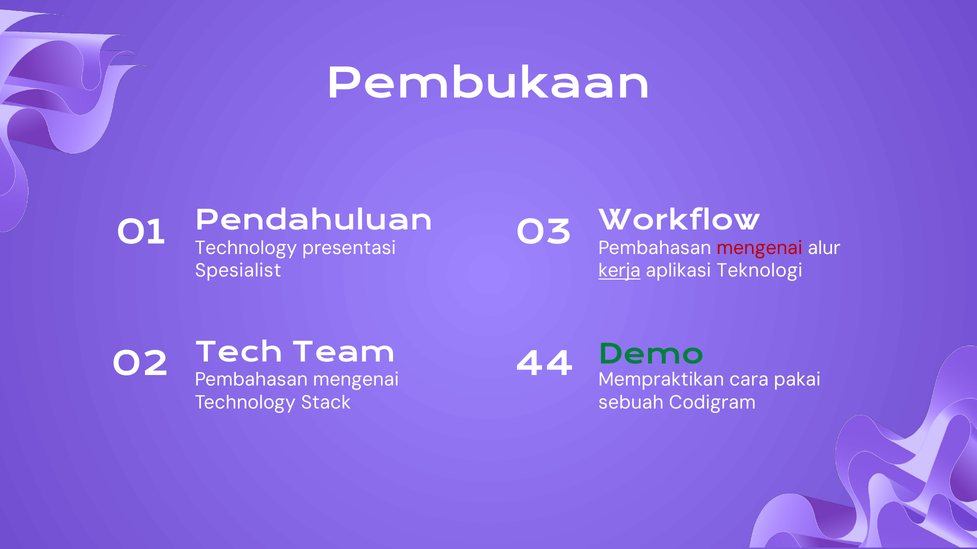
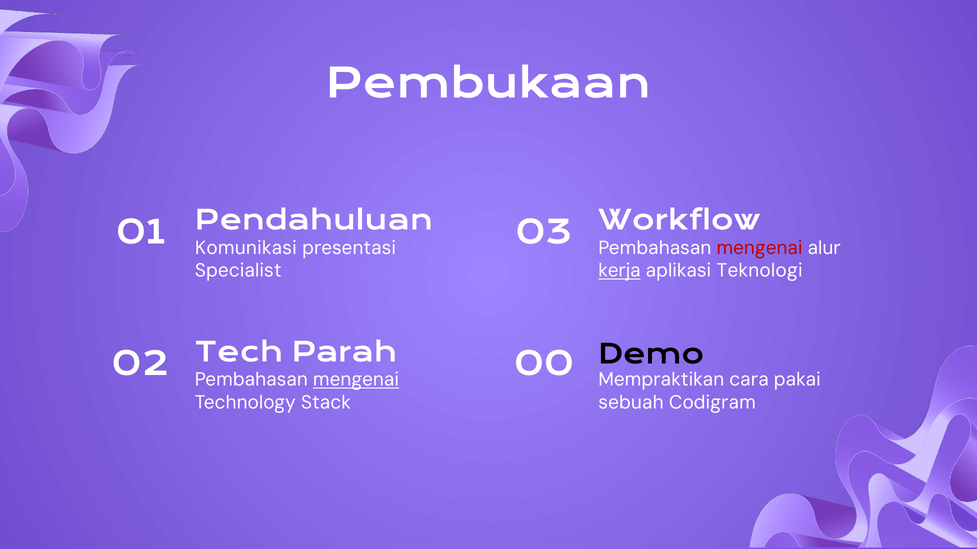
Technology: Technology -> Komunikasi (246, 248)
Spesialist: Spesialist -> Specialist (238, 271)
Team: Team -> Parah (344, 353)
Demo colour: green -> black (651, 355)
44: 44 -> 00 (544, 365)
mengenai underline: none -> present (356, 380)
